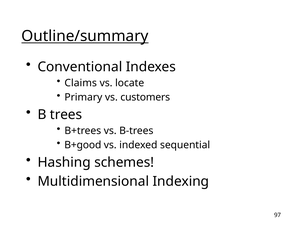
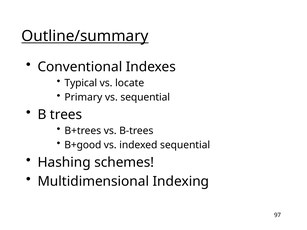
Claims: Claims -> Typical (81, 83)
vs customers: customers -> sequential (145, 97)
